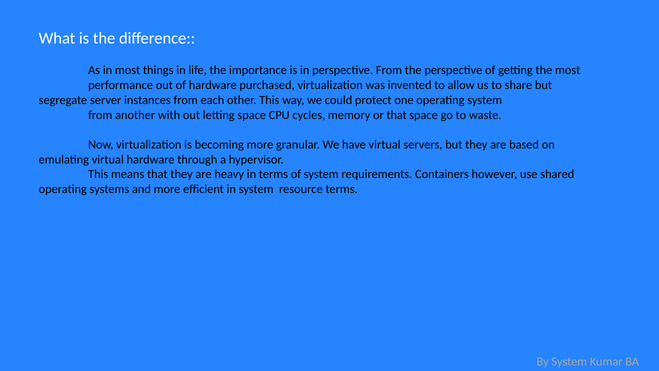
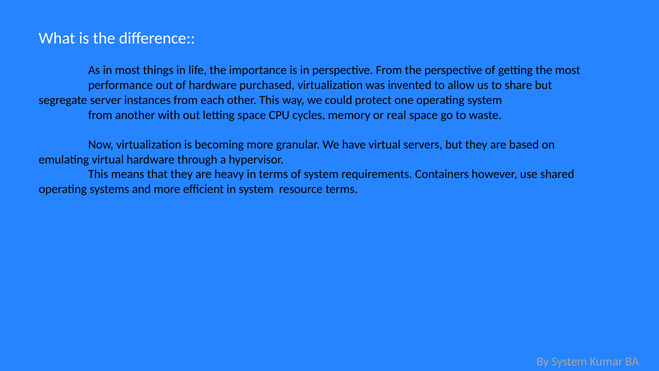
or that: that -> real (397, 115)
